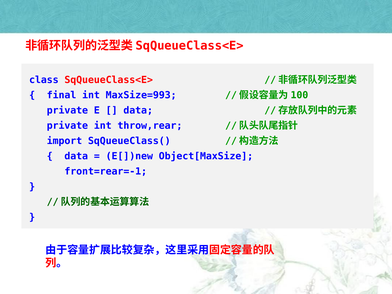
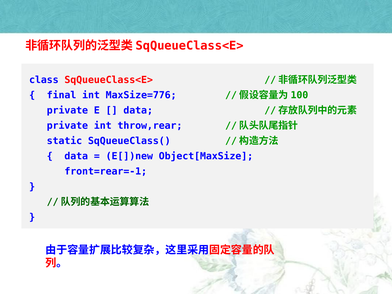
MaxSize=993: MaxSize=993 -> MaxSize=776 (141, 95)
import: import -> static (64, 141)
